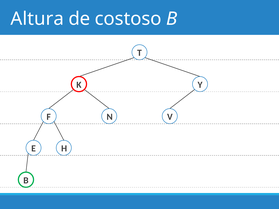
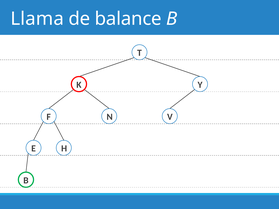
Altura: Altura -> Llama (37, 19)
costoso: costoso -> balance (128, 19)
